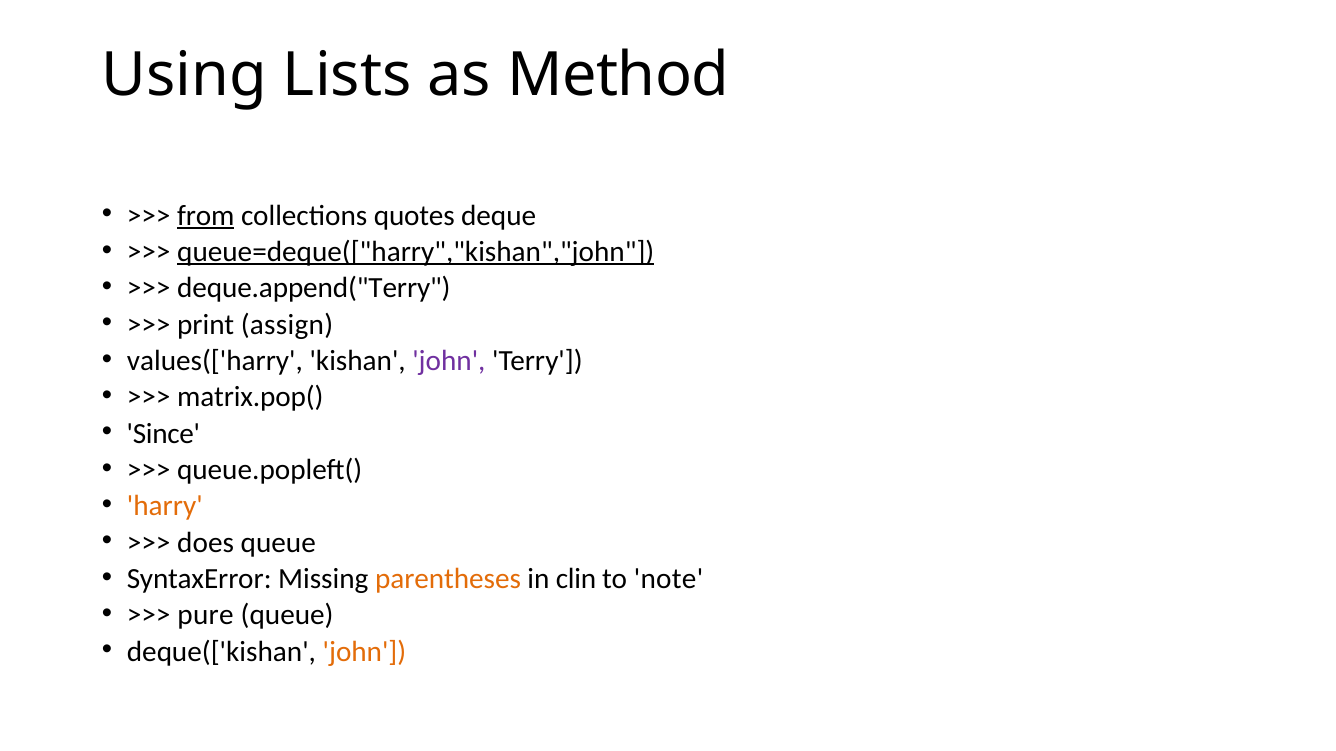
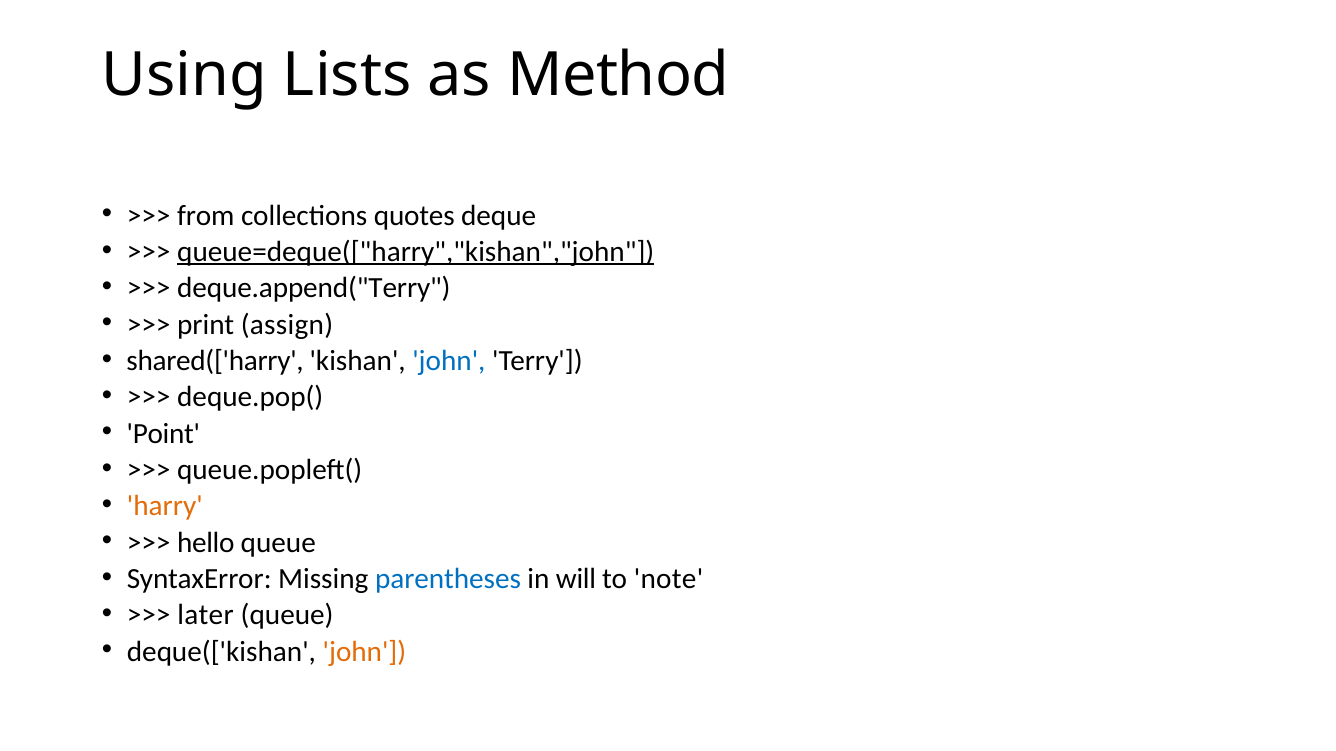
from underline: present -> none (206, 216)
values(['harry: values(['harry -> shared(['harry (215, 361)
john colour: purple -> blue (449, 361)
matrix.pop(: matrix.pop( -> deque.pop( (250, 397)
Since: Since -> Point (163, 434)
does: does -> hello (206, 543)
parentheses colour: orange -> blue (448, 579)
clin: clin -> will (576, 579)
pure: pure -> later (206, 616)
